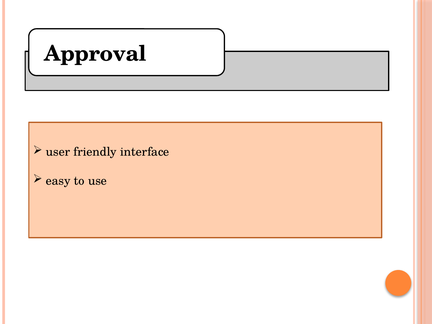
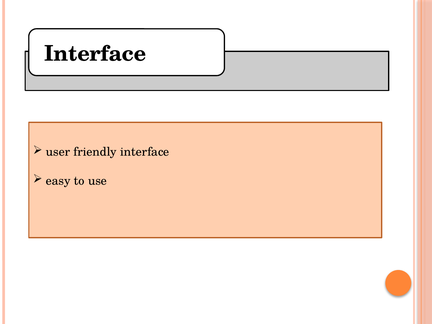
Approval: Approval -> Interface (95, 54)
